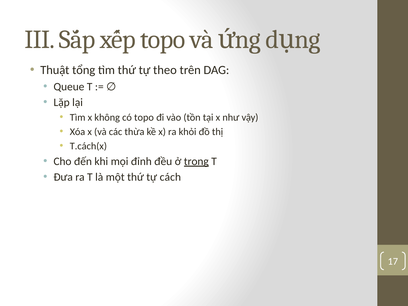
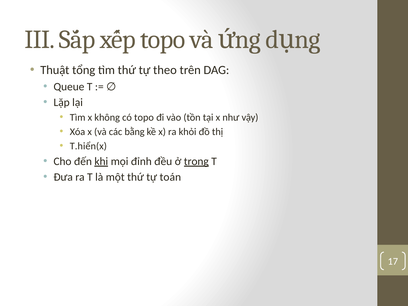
thừa: thừa -> bằng (135, 132)
T.cách(x: T.cách(x -> T.hiển(x (88, 146)
khi underline: none -> present (101, 161)
cách: cách -> toán (170, 177)
